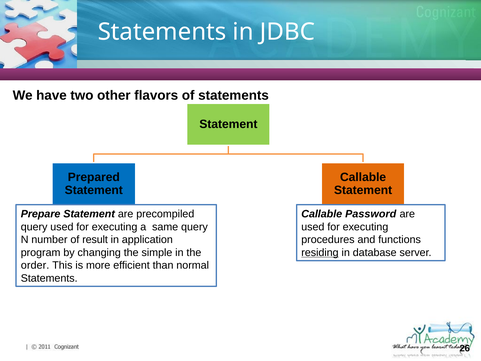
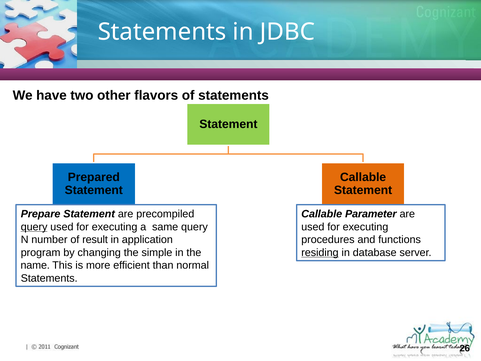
Password: Password -> Parameter (371, 214)
query underline: none -> present (34, 227)
order: order -> name (35, 265)
